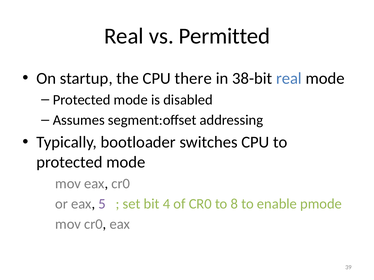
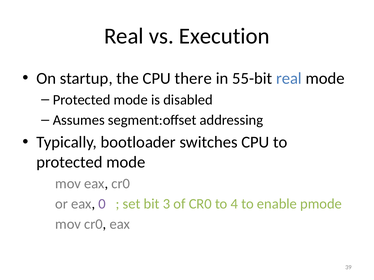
Permitted: Permitted -> Execution (224, 36)
38-bit: 38-bit -> 55-bit (252, 78)
5: 5 -> 0 (102, 204)
4: 4 -> 3 (166, 204)
8: 8 -> 4 (234, 204)
